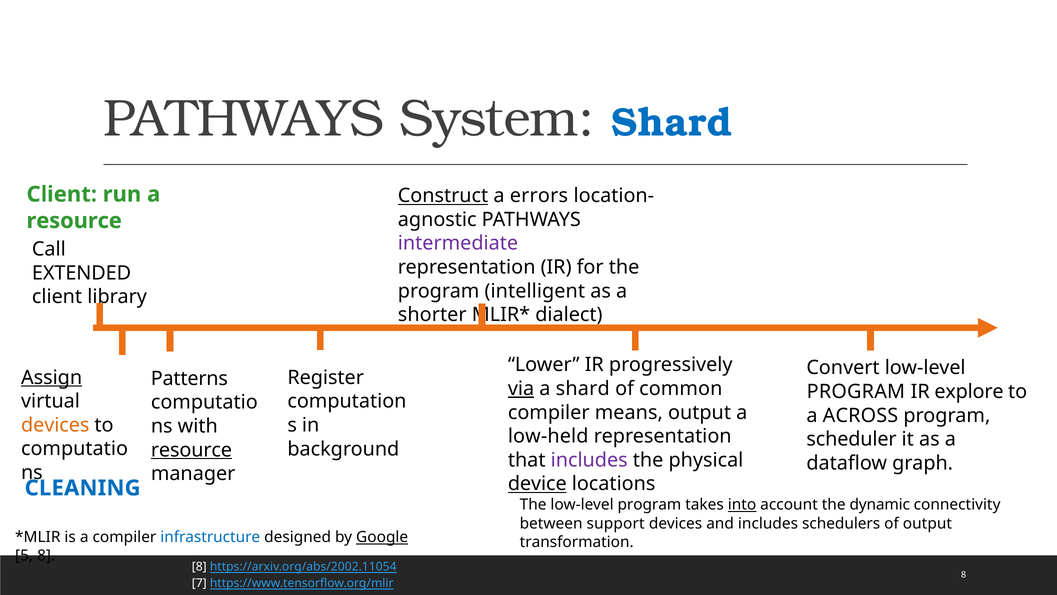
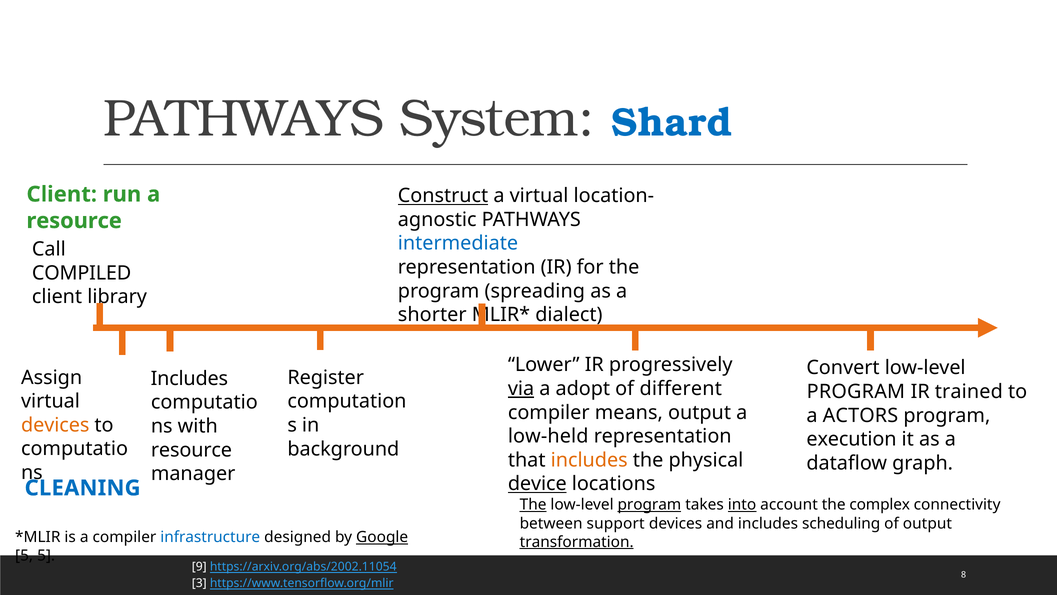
a errors: errors -> virtual (539, 196)
intermediate colour: purple -> blue (458, 243)
EXTENDED: EXTENDED -> COMPILED (82, 273)
intelligent: intelligent -> spreading (535, 291)
Assign underline: present -> none (52, 377)
Patterns: Patterns -> Includes (189, 378)
a shard: shard -> adopt (583, 388)
common: common -> different (681, 388)
explore: explore -> trained (969, 391)
ACROSS: ACROSS -> ACTORS (860, 415)
scheduler: scheduler -> execution (852, 439)
resource underline: present -> none (191, 450)
includes colour: purple -> orange (589, 460)
The underline: none -> present (533, 505)
program underline: none -> present (649, 505)
dynamic: dynamic -> complex (880, 505)
schedulers: schedulers -> scheduling (841, 523)
transformation underline: none -> present (577, 542)
5 8: 8 -> 5 (46, 555)
8: 8 -> 9 (199, 567)
7: 7 -> 3 (199, 583)
